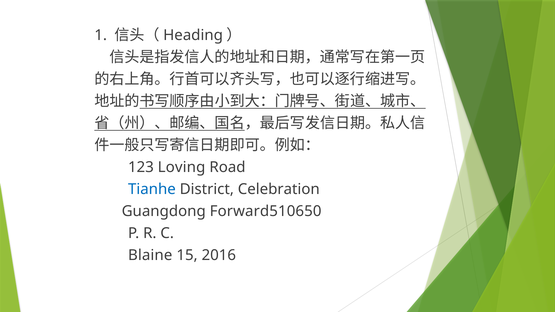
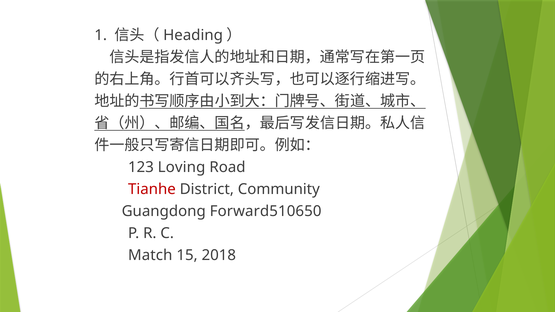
Tianhe colour: blue -> red (152, 189)
Celebration: Celebration -> Community (279, 189)
Blaine: Blaine -> Match (150, 255)
2016: 2016 -> 2018 (219, 255)
